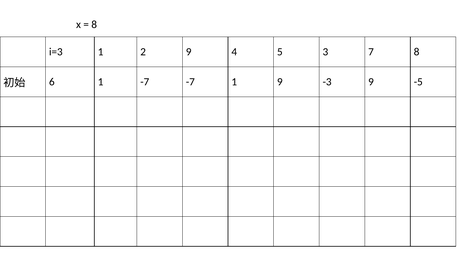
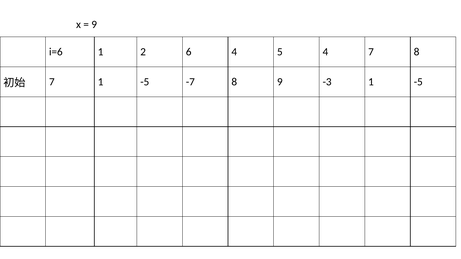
8: 8 -> 9 (94, 24)
i=3: i=3 -> i=6 (56, 52)
2 9: 9 -> 6 (189, 52)
5 3: 3 -> 4 (325, 52)
6: 6 -> 7 (52, 82)
-7: -7 -> -5 (145, 82)
-7 1: 1 -> 8 (234, 82)
-3 9: 9 -> 1 (371, 82)
